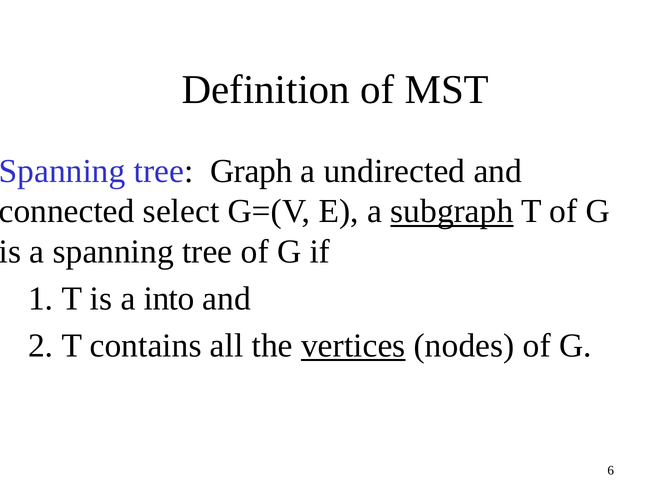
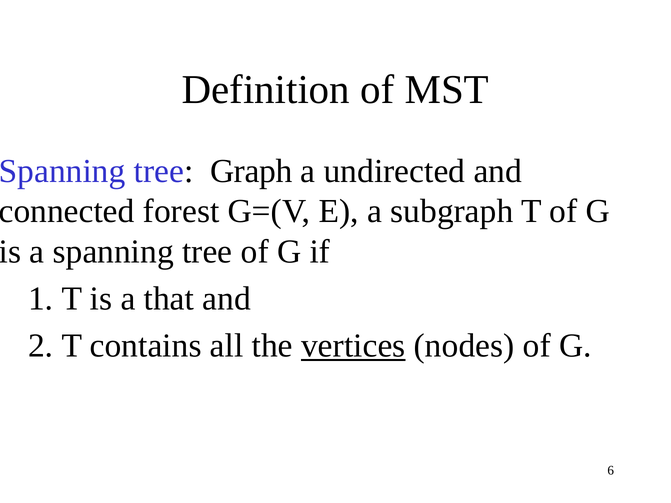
select: select -> forest (181, 211)
subgraph underline: present -> none (452, 211)
into: into -> that (169, 299)
